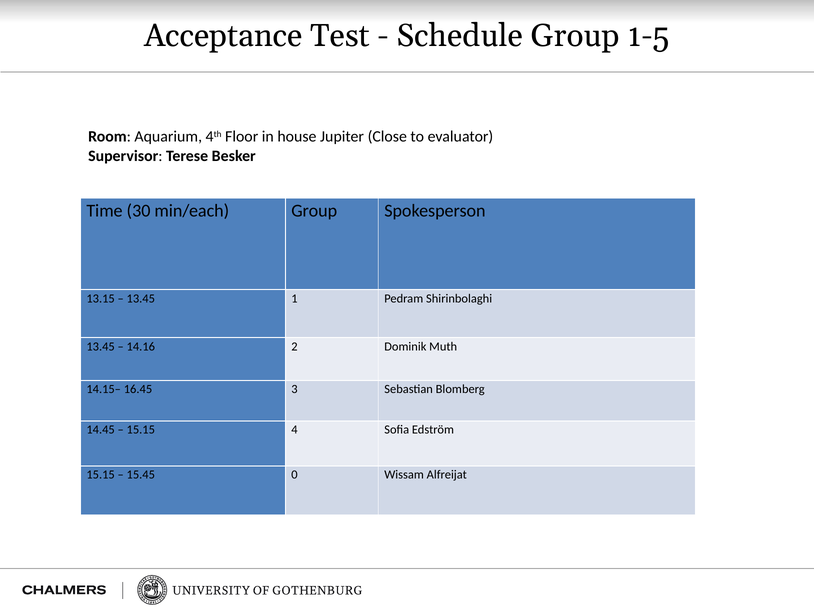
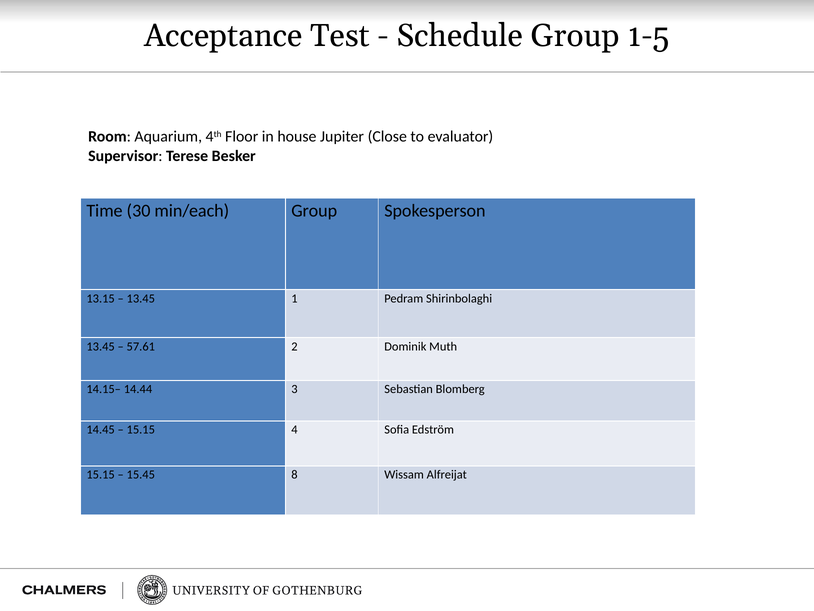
14.16: 14.16 -> 57.61 (141, 346)
16.45: 16.45 -> 14.44 (138, 389)
0: 0 -> 8 (295, 474)
